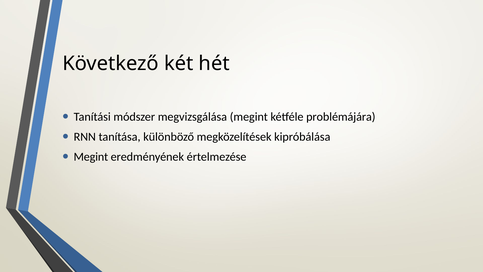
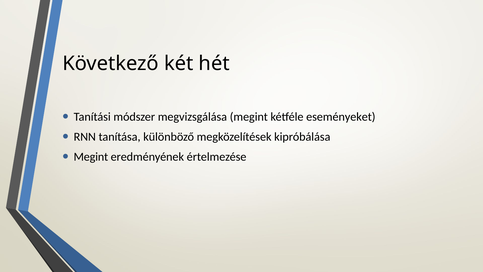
problémájára: problémájára -> eseményeket (341, 117)
